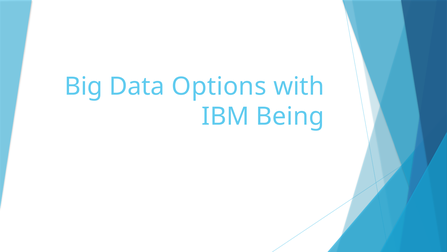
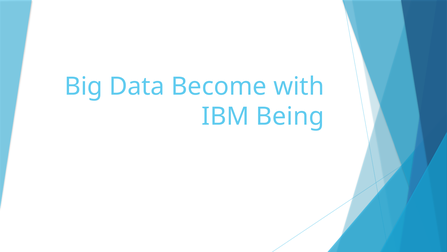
Options: Options -> Become (219, 86)
